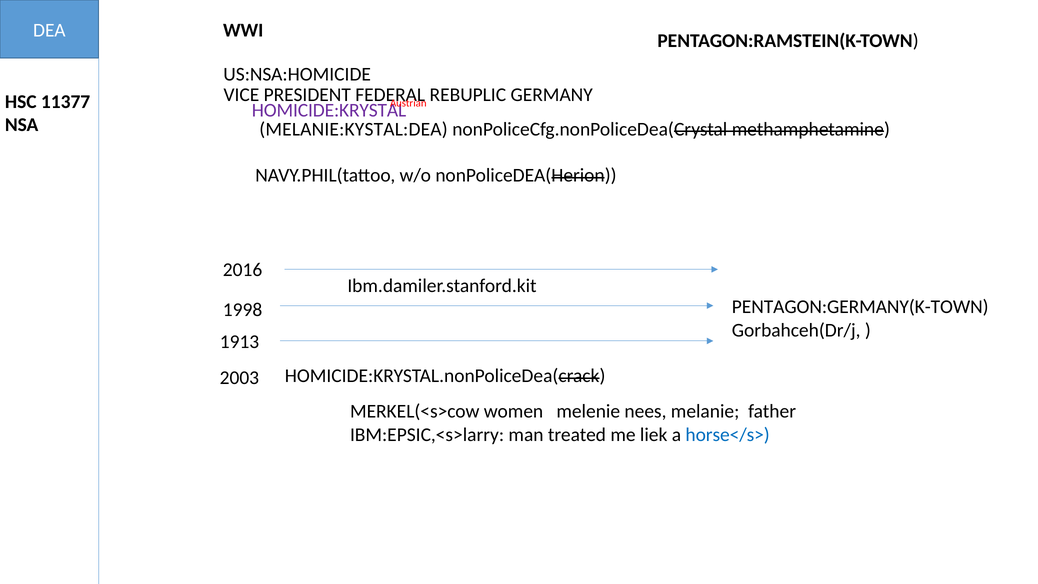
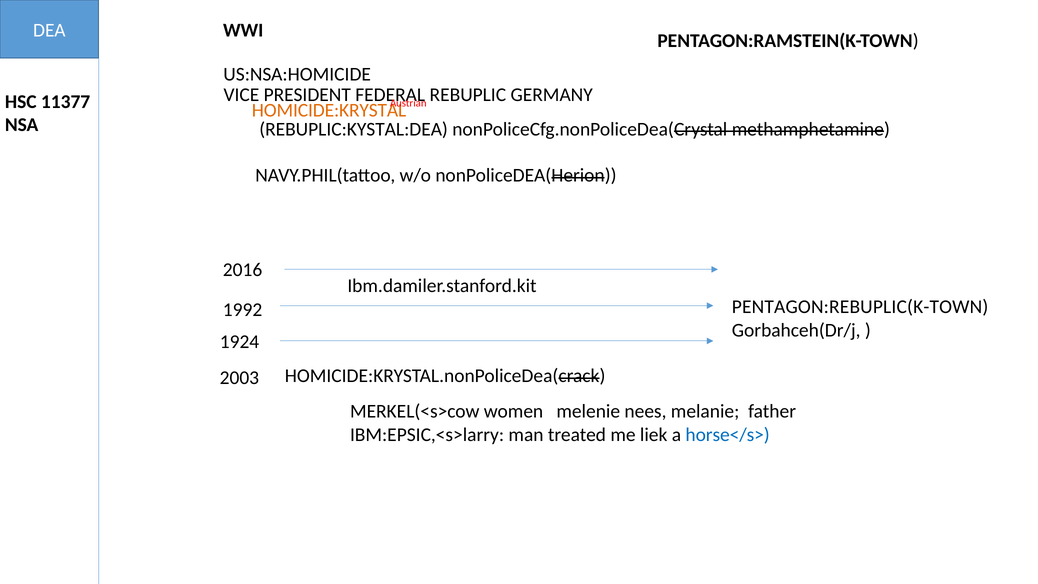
HOMICIDE:KRYSTAL colour: purple -> orange (329, 110)
MELANIE:KYSTAL:DEA: MELANIE:KYSTAL:DEA -> REBUPLIC:KYSTAL:DEA (354, 129)
PENTAGON:GERMANY(K-TOWN: PENTAGON:GERMANY(K-TOWN -> PENTAGON:REBUPLIC(K-TOWN (860, 307)
1998: 1998 -> 1992 (243, 310)
1913: 1913 -> 1924 (240, 342)
